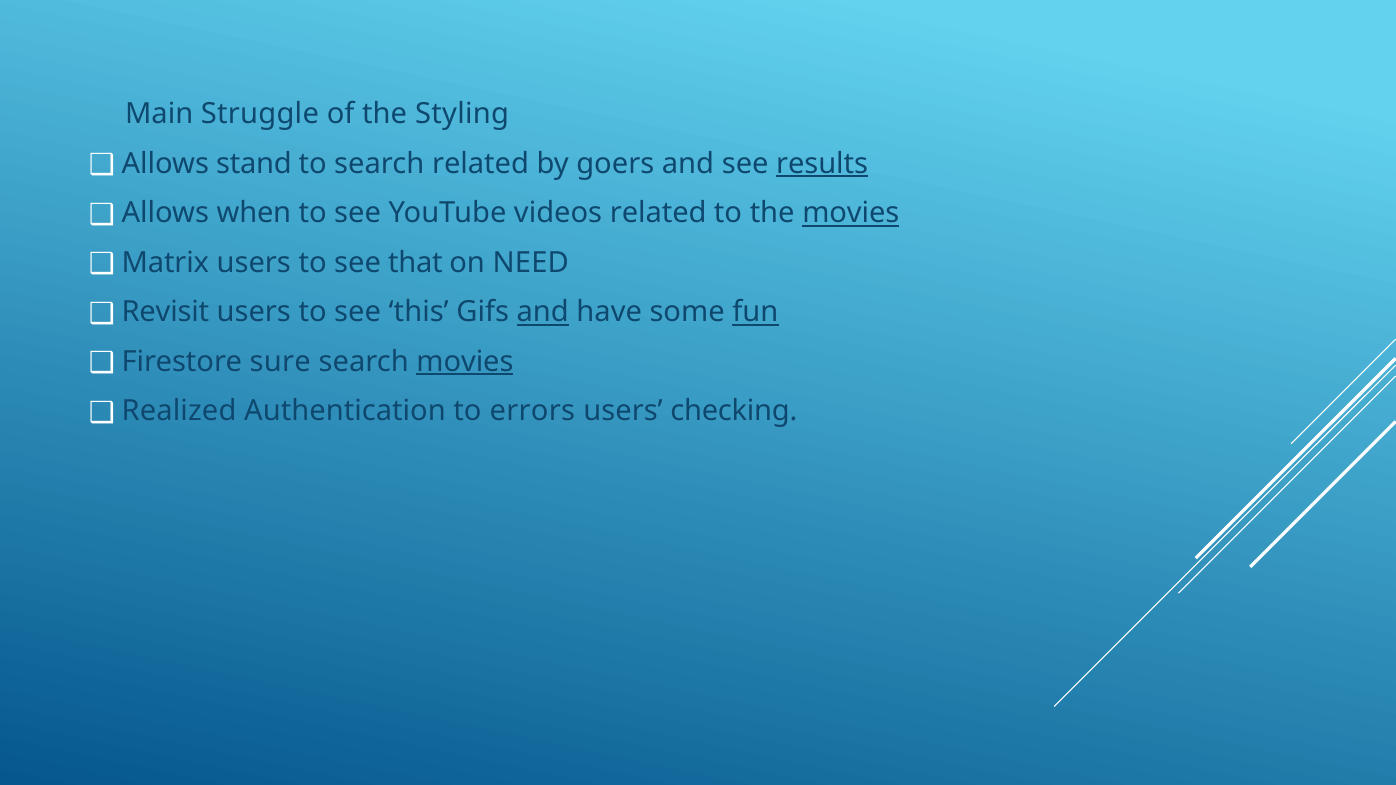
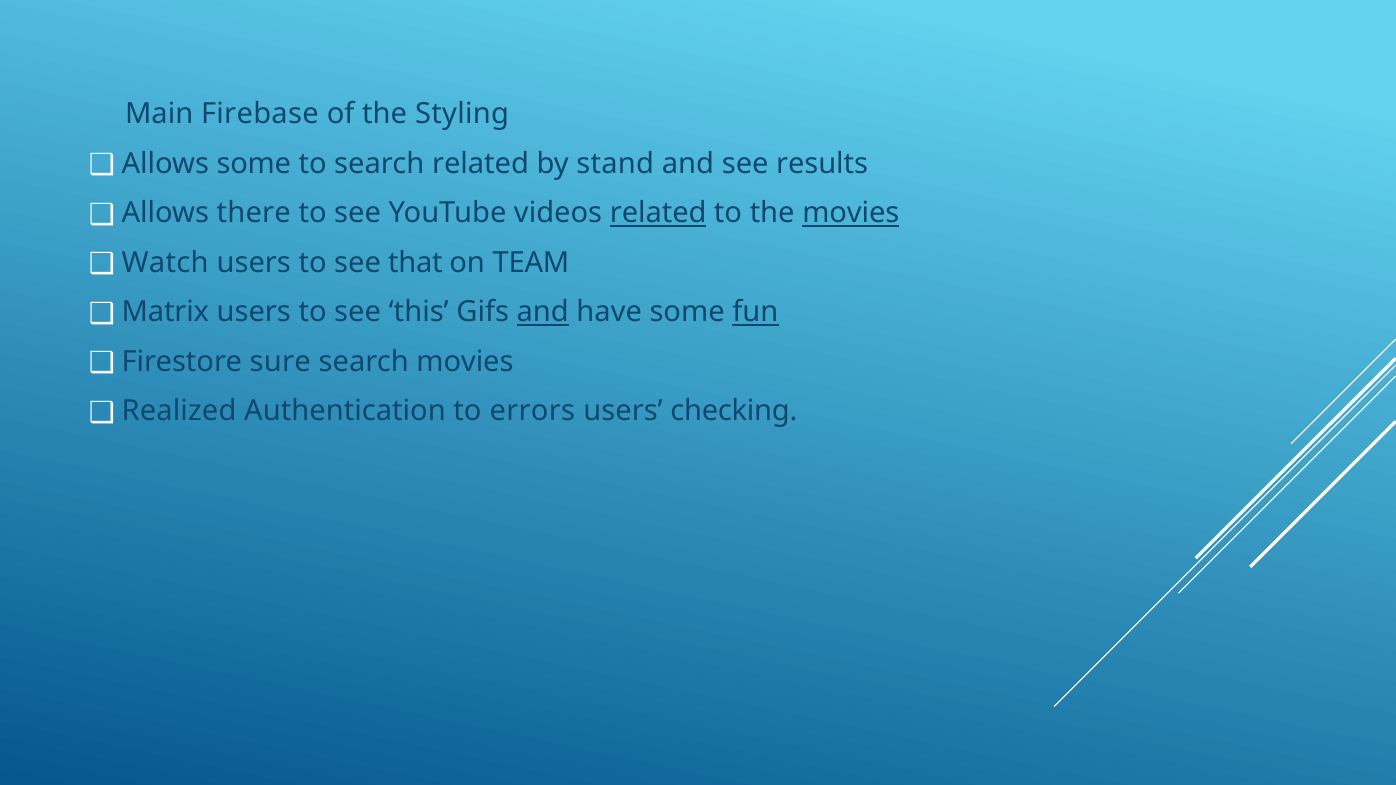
Struggle: Struggle -> Firebase (260, 114)
Allows stand: stand -> some (254, 164)
goers: goers -> stand (615, 164)
results underline: present -> none (822, 164)
when: when -> there (254, 213)
related underline: none -> present (658, 213)
Matrix: Matrix -> Watch (165, 263)
NEED: NEED -> TEAM (531, 263)
Revisit: Revisit -> Matrix (165, 312)
movies underline: present -> none (465, 362)
